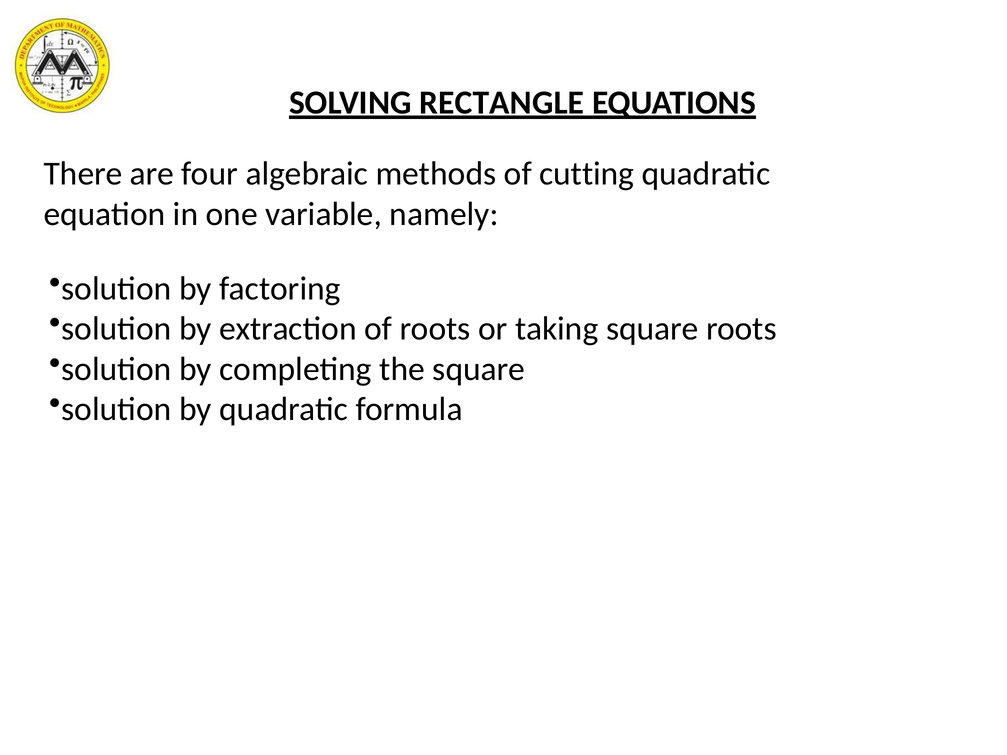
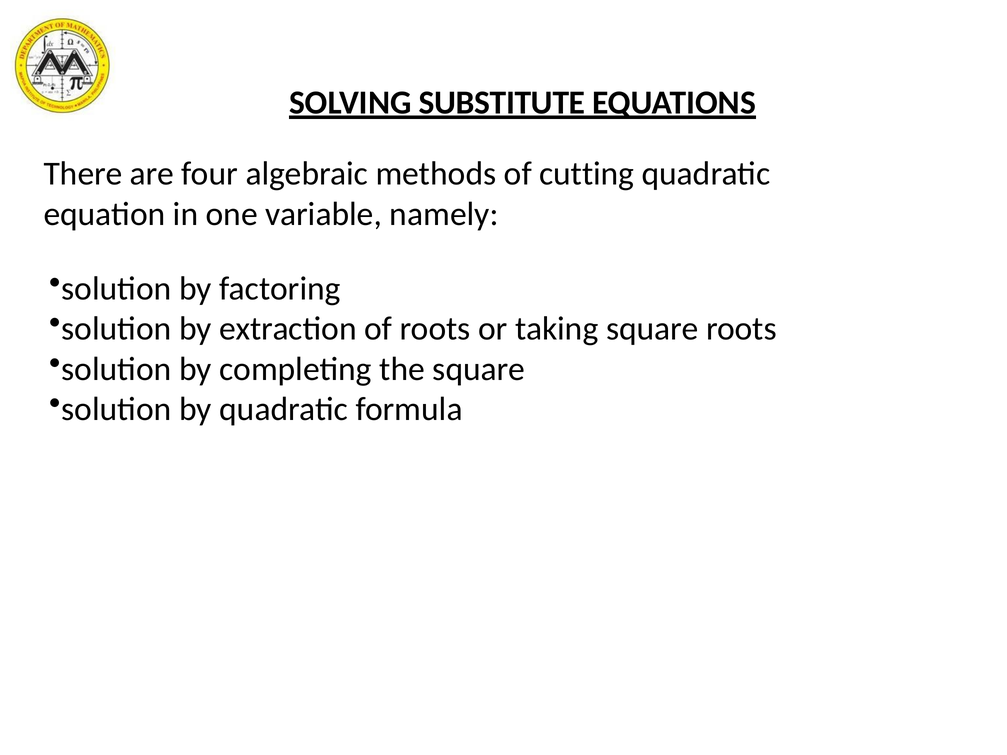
RECTANGLE: RECTANGLE -> SUBSTITUTE (502, 103)
